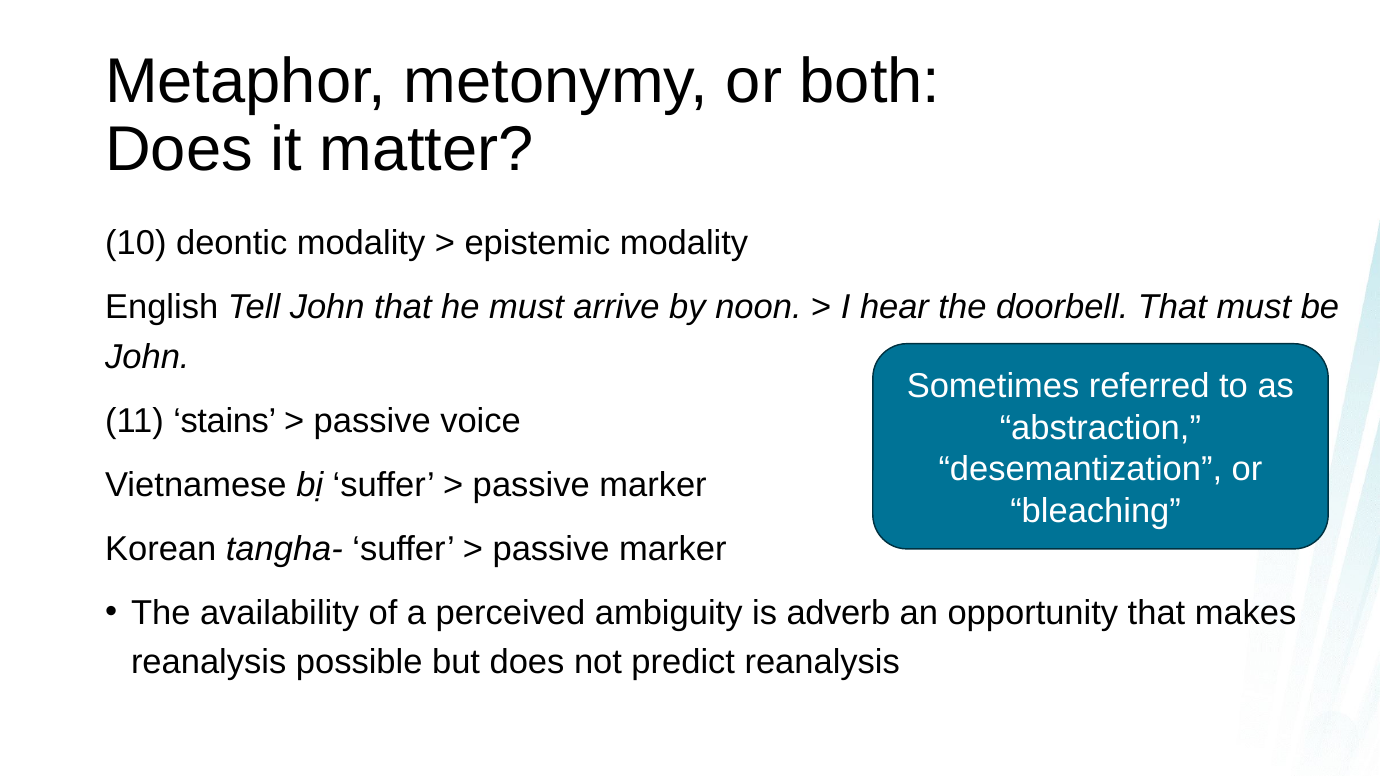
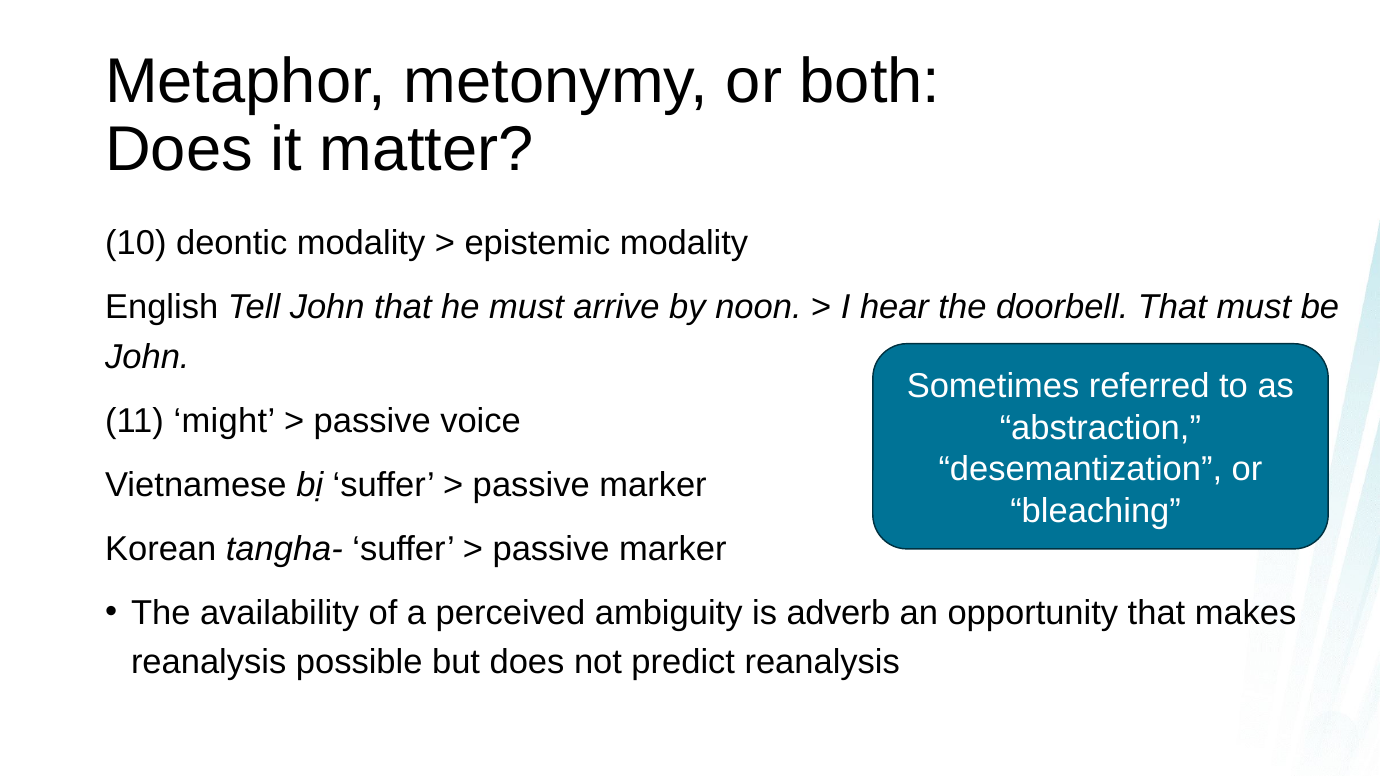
stains: stains -> might (224, 421)
